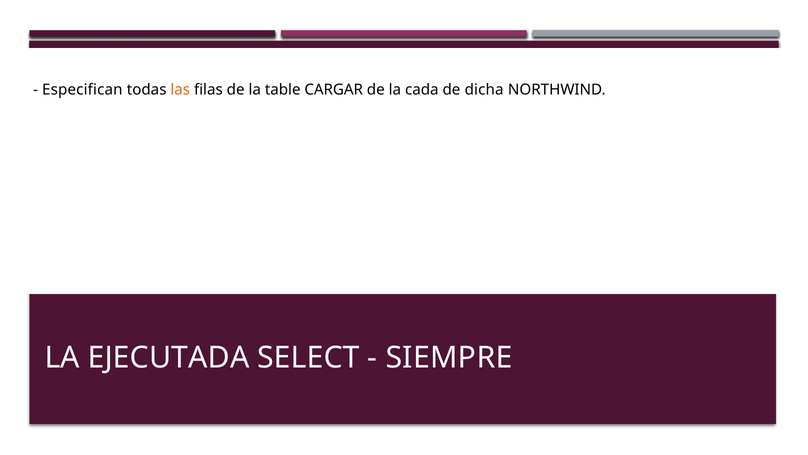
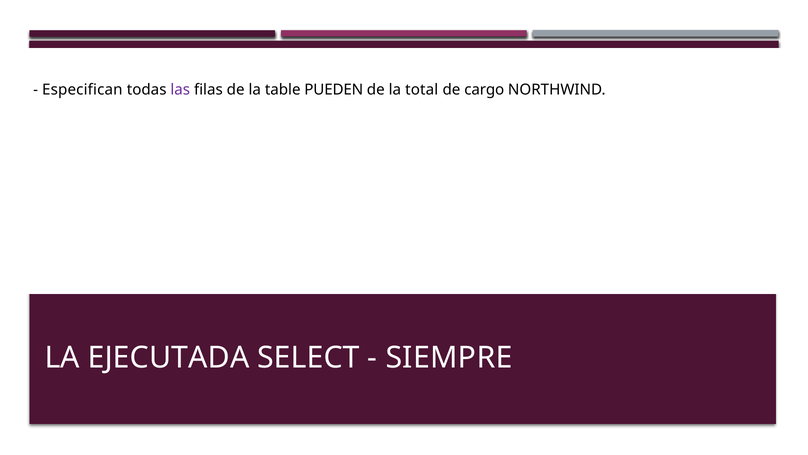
las colour: orange -> purple (180, 90)
CARGAR: CARGAR -> PUEDEN (334, 90)
cada: cada -> total (422, 90)
dicha: dicha -> cargo (484, 90)
